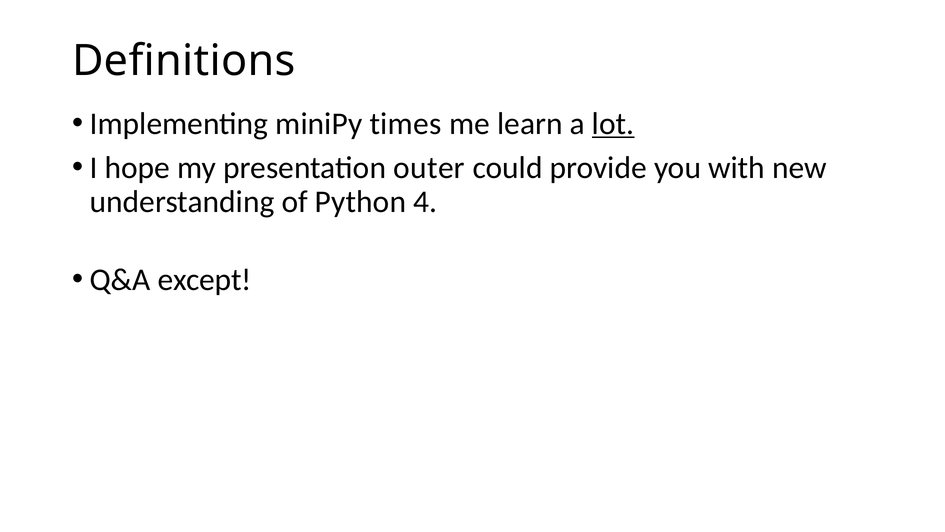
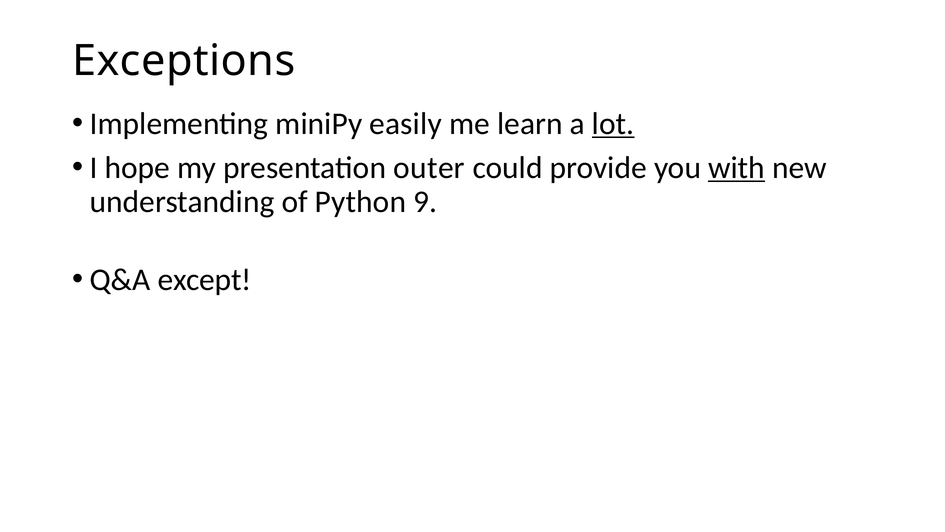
Definitions: Definitions -> Exceptions (184, 61)
times: times -> easily (406, 124)
with underline: none -> present (737, 168)
4: 4 -> 9 (425, 202)
